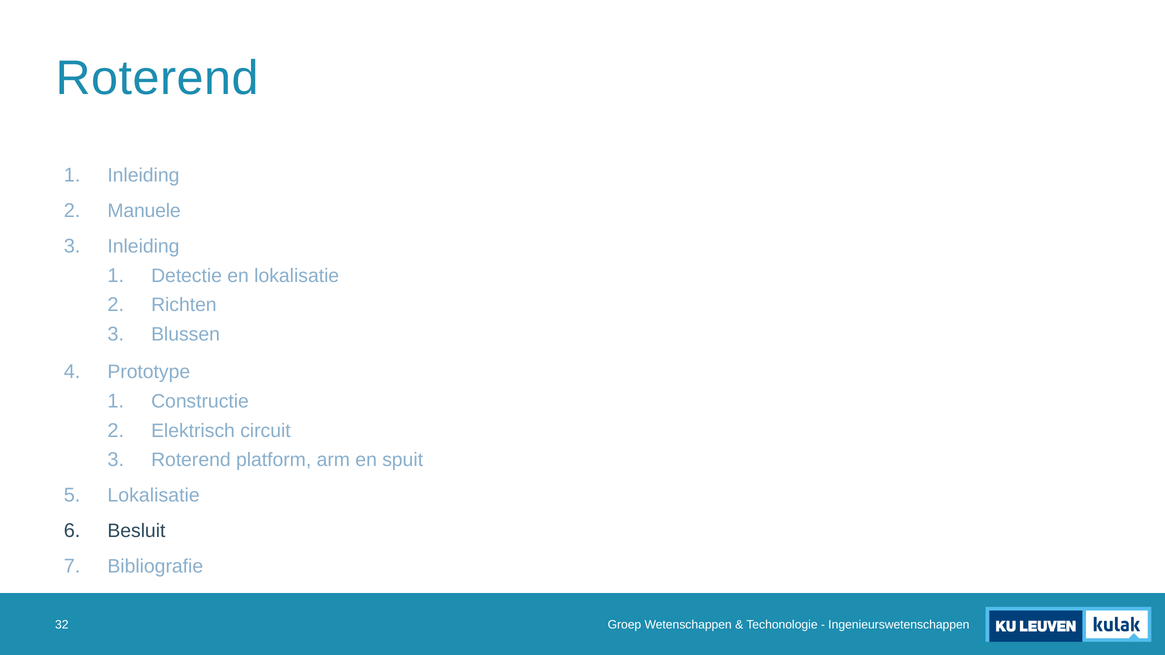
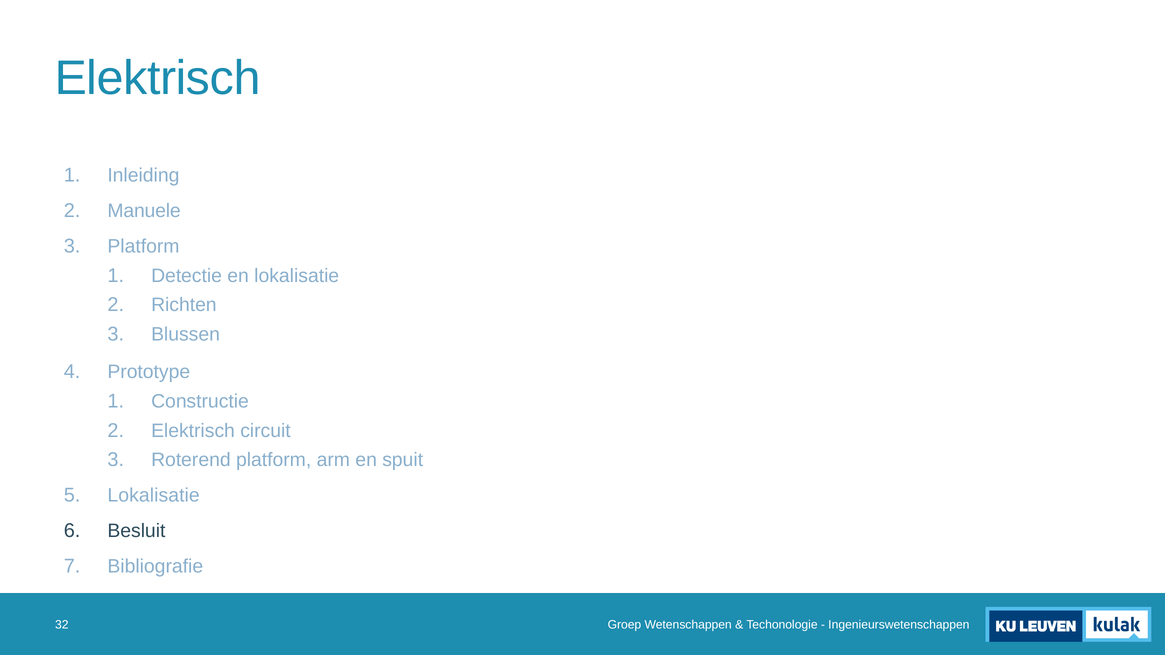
Roterend: Roterend -> Elektrisch (158, 78)
Inleiding: Inleiding -> Platform (143, 246)
